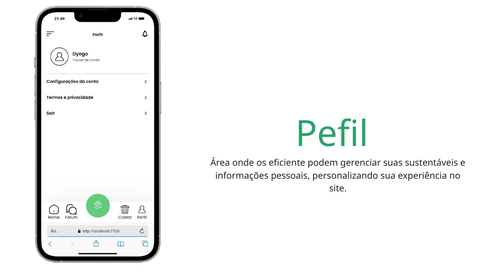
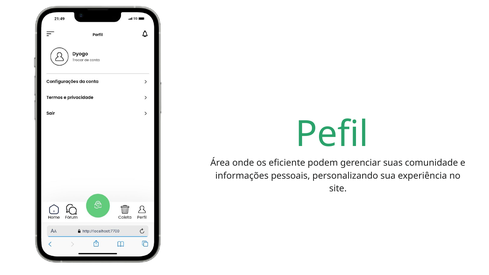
sustentáveis: sustentáveis -> comunidade (431, 163)
